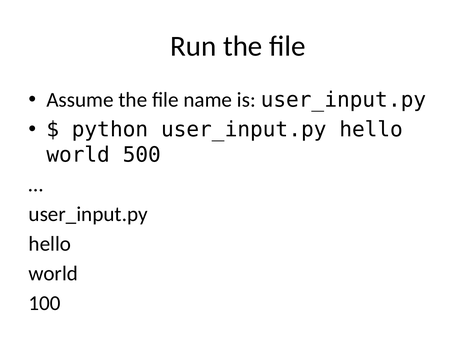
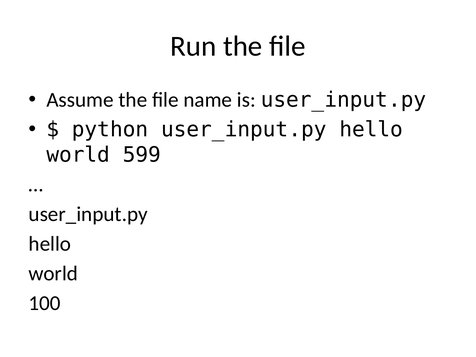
500: 500 -> 599 (142, 155)
